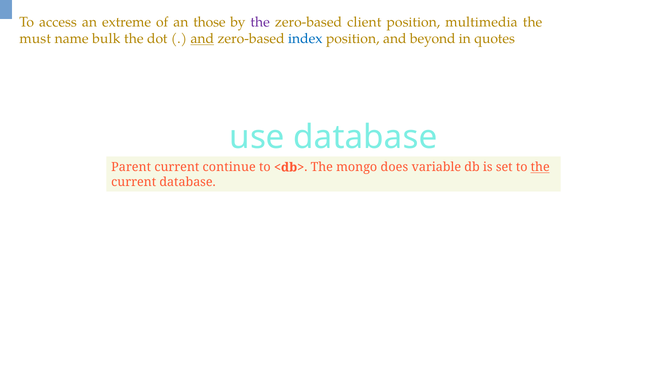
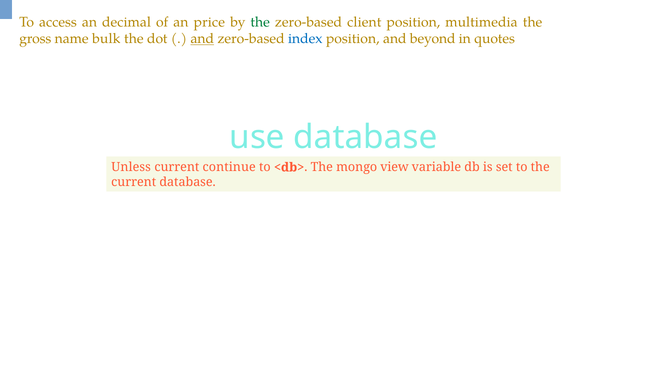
extreme: extreme -> decimal (126, 22)
those: those -> price (209, 22)
the colour: purple -> green (260, 22)
must: must -> gross (35, 39)
Parent: Parent -> Unless (131, 167)
does: does -> view (395, 167)
the underline: present -> none (540, 167)
